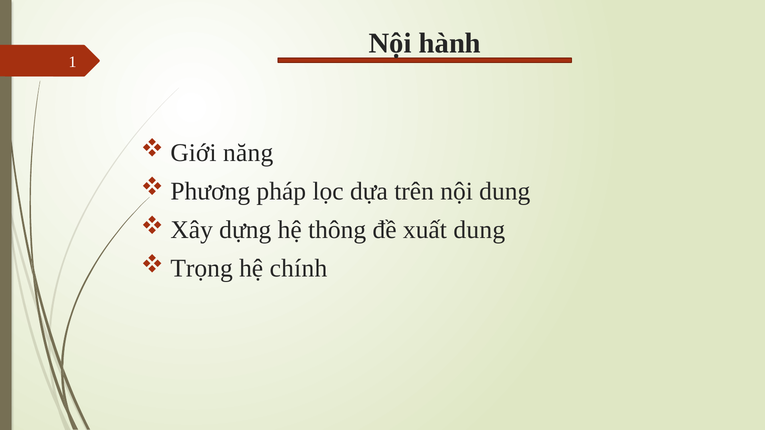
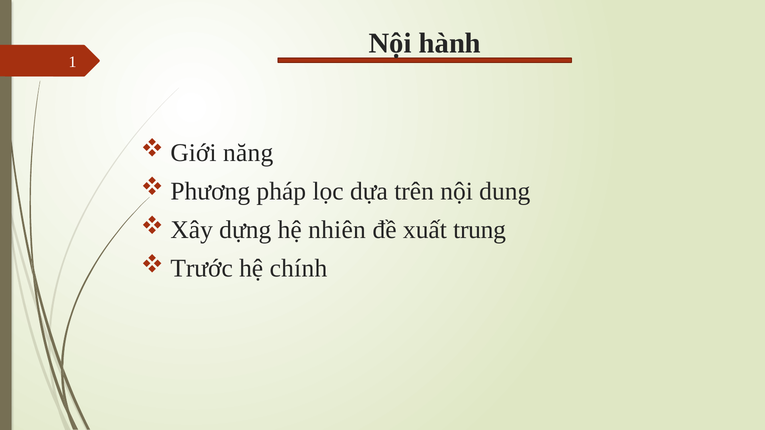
thông: thông -> nhiên (337, 230)
xuất dung: dung -> trung (480, 230)
Trọng: Trọng -> Trước (202, 269)
